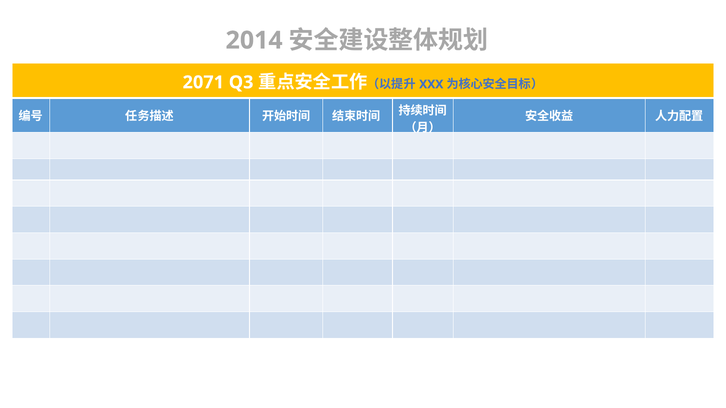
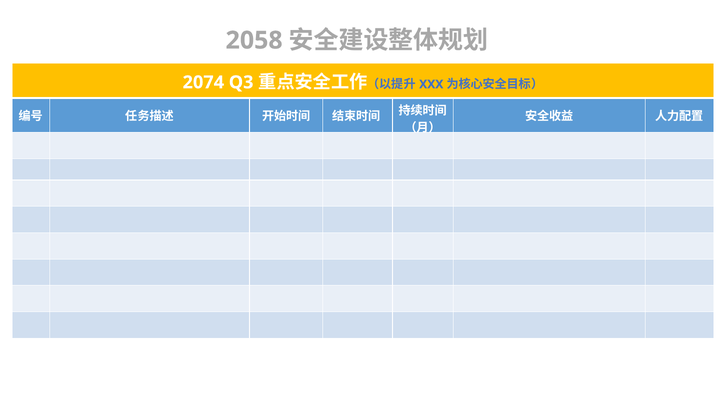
2014: 2014 -> 2058 (254, 40)
2071: 2071 -> 2074 (203, 82)
